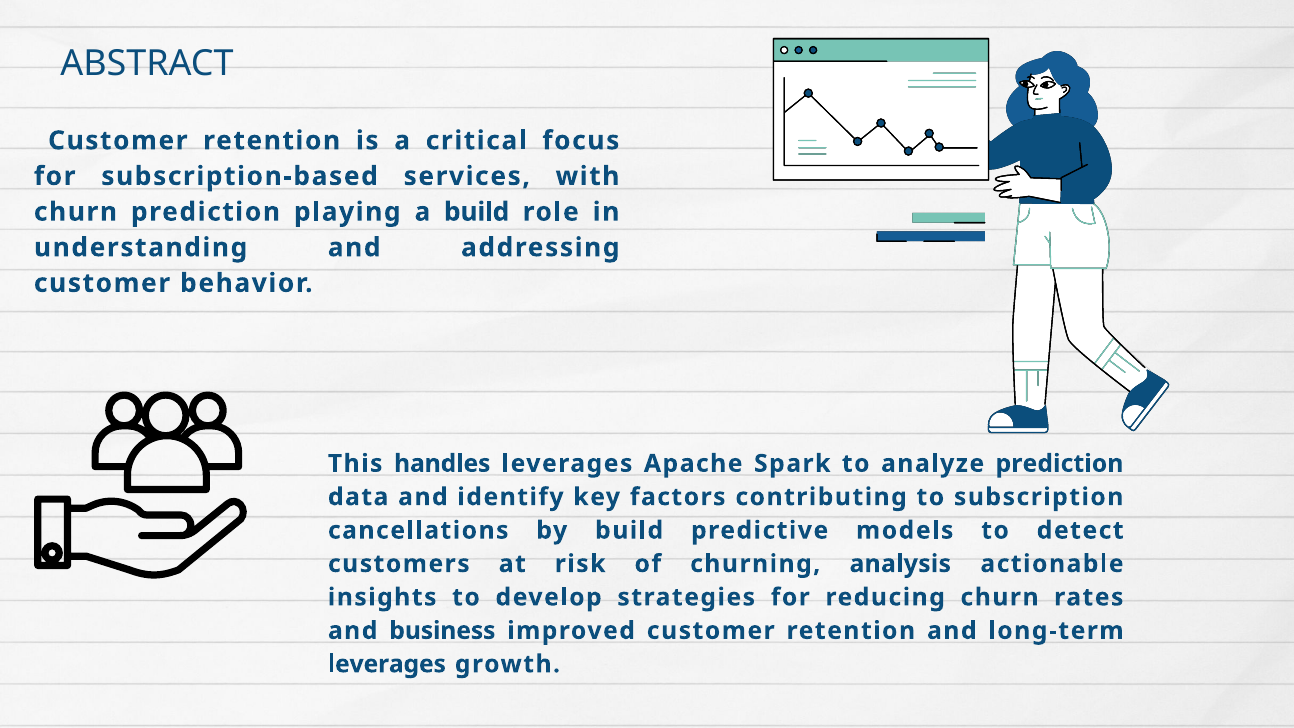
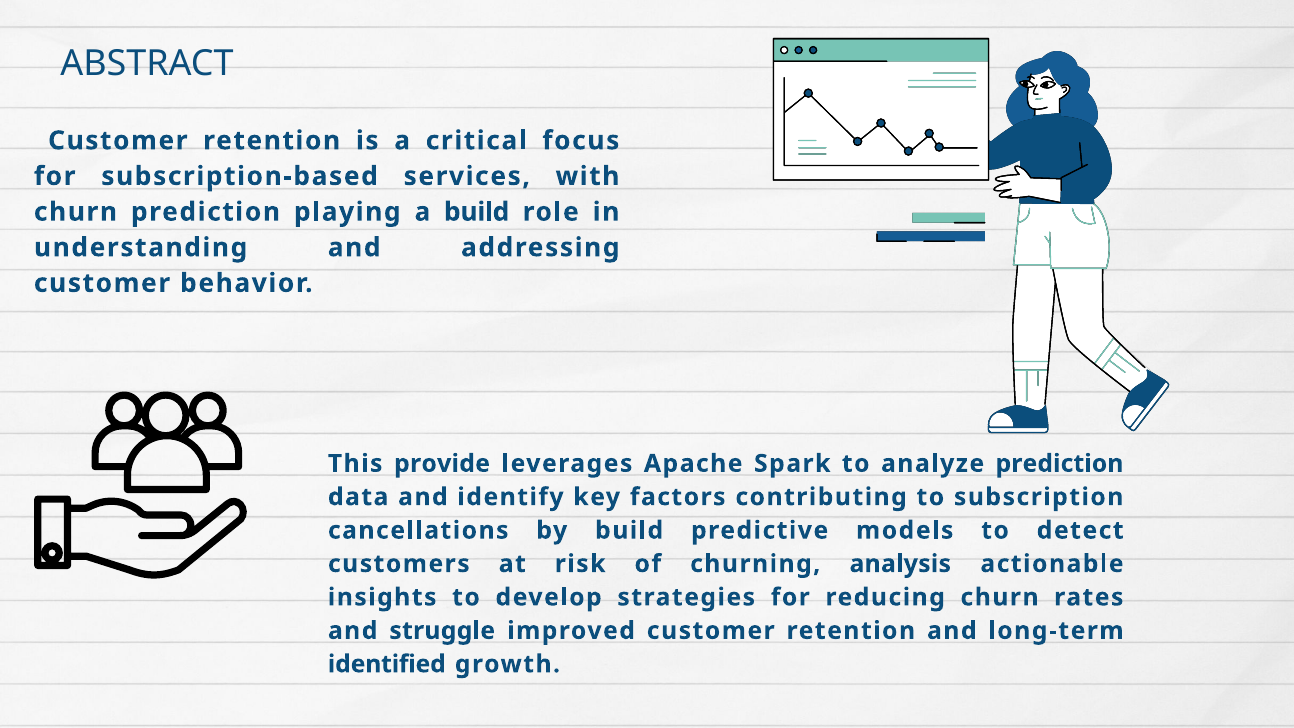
handles: handles -> provide (442, 463)
business: business -> struggle (442, 631)
leverages: leverages -> identified (387, 664)
